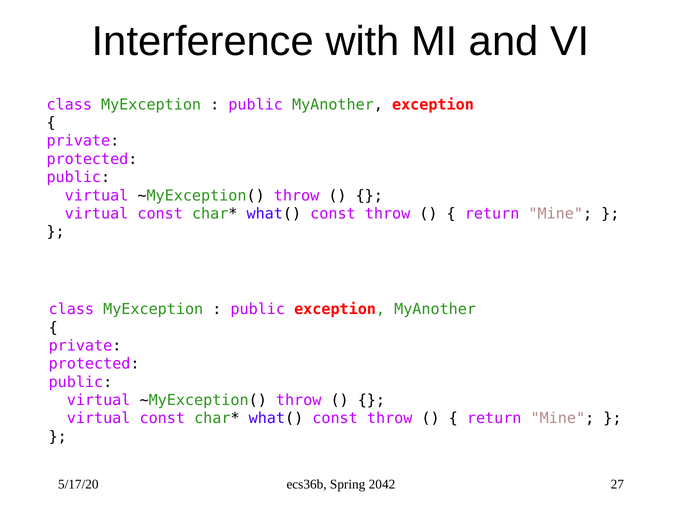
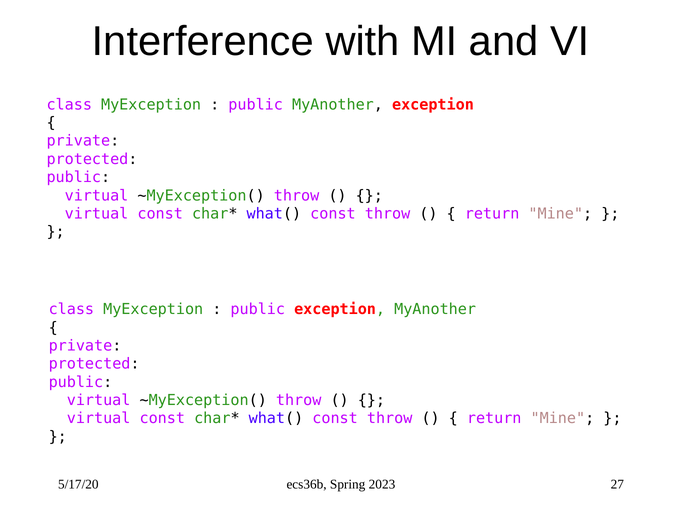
2042: 2042 -> 2023 (382, 484)
